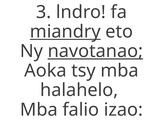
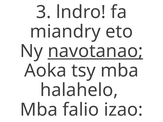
miandry underline: present -> none (65, 32)
